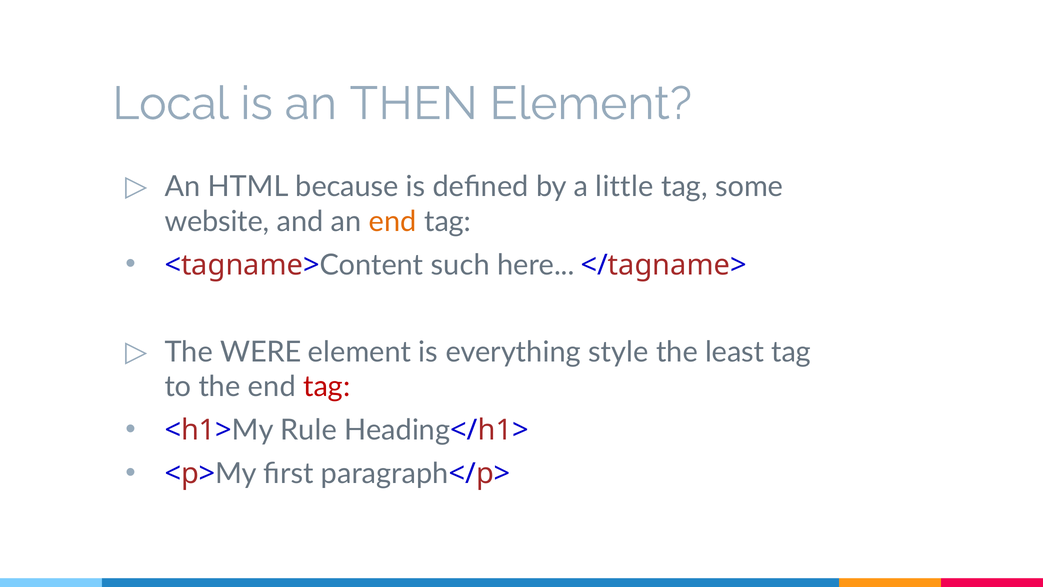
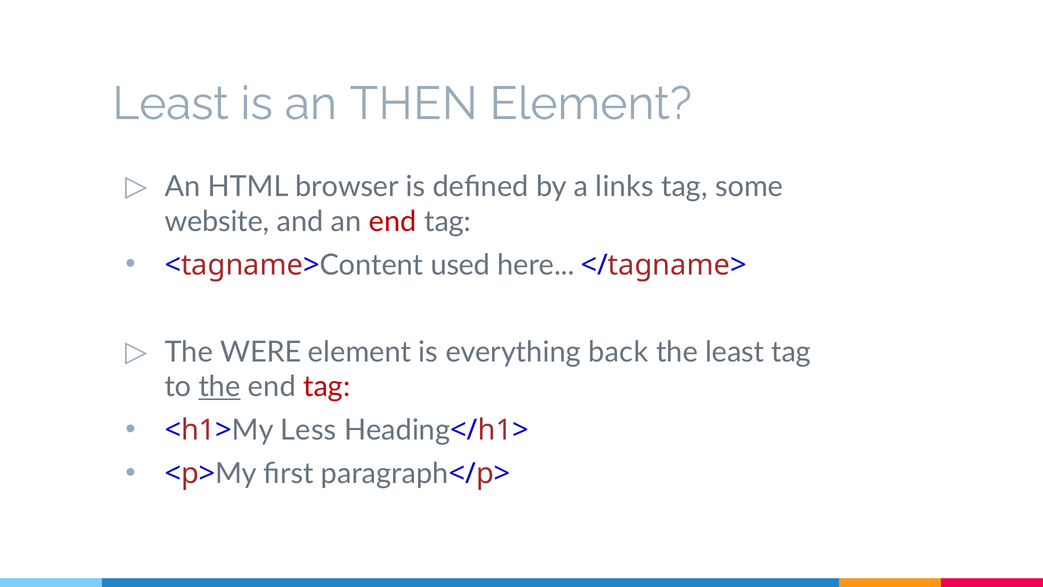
Local: Local -> Least (171, 104)
because: because -> browser (347, 187)
little: little -> links (625, 187)
end colour: orange -> red (393, 221)
such: such -> used (460, 265)
style: style -> back (618, 352)
the underline: none -> present (220, 387)
Rule: Rule -> Less (308, 430)
